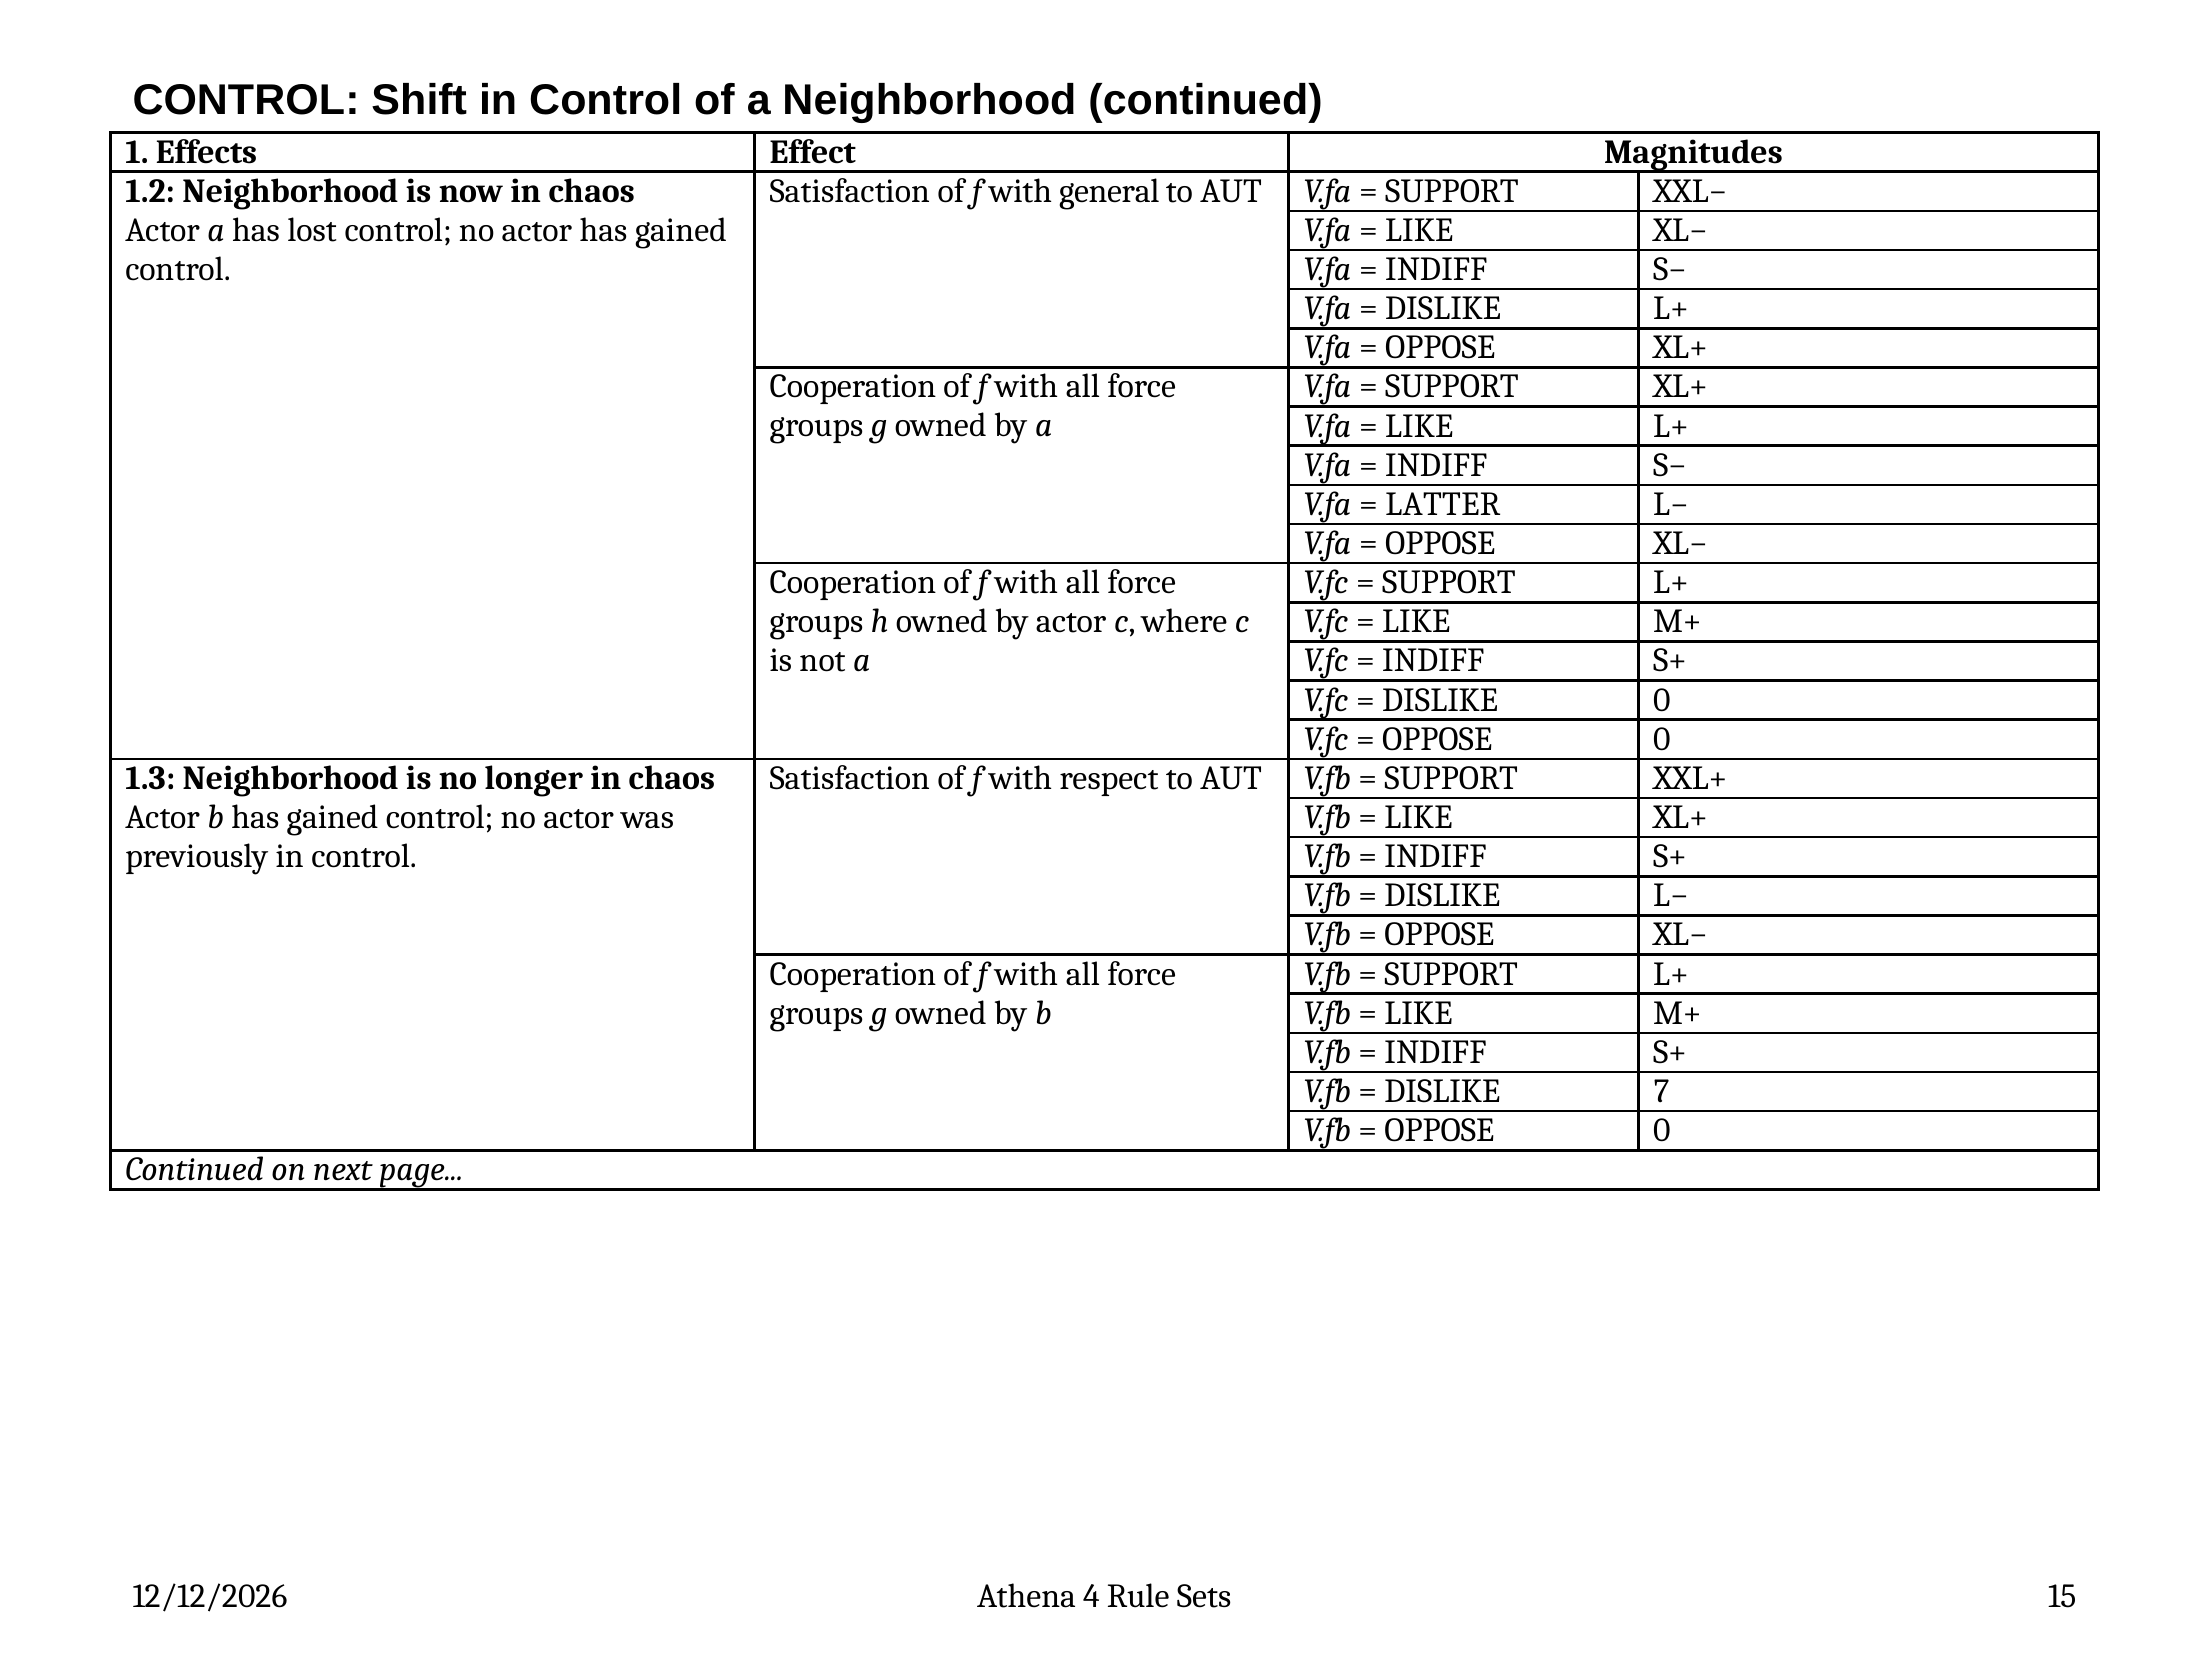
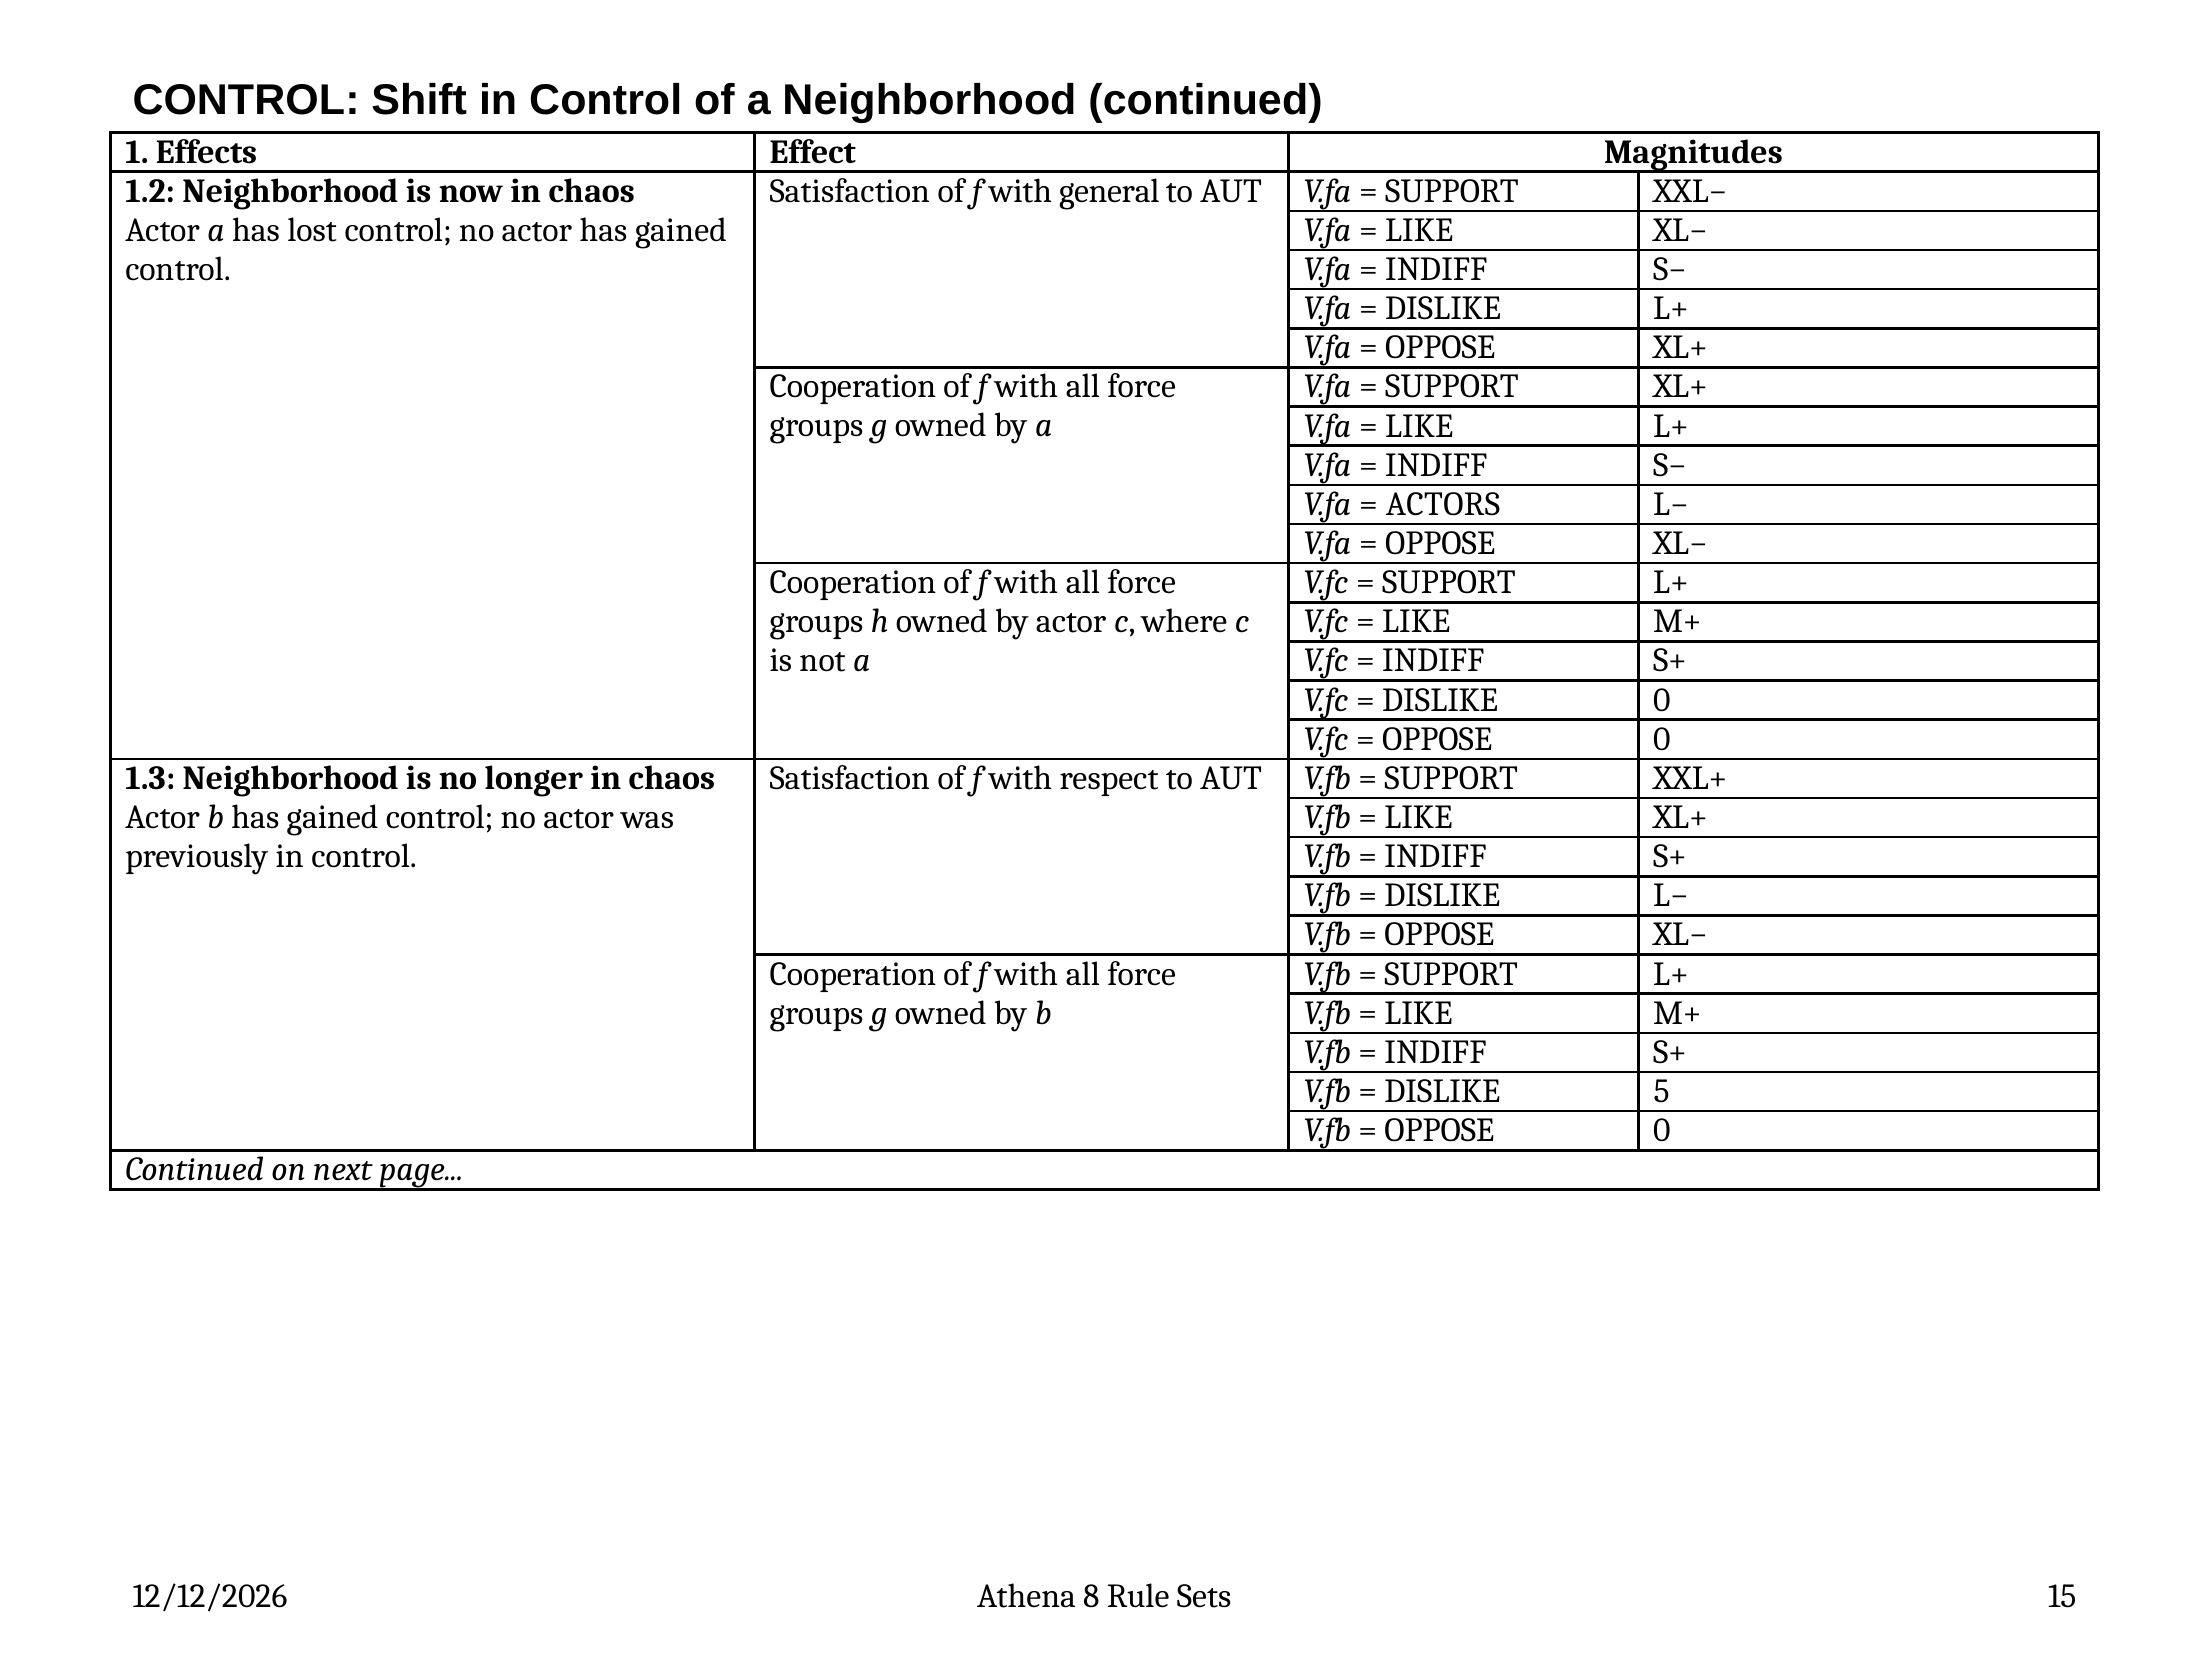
LATTER: LATTER -> ACTORS (1443, 504)
7: 7 -> 5 (1662, 1091)
4: 4 -> 8 (1091, 1597)
